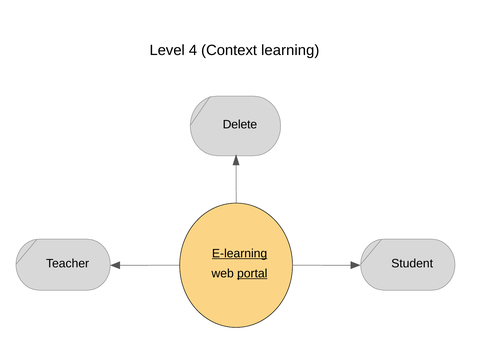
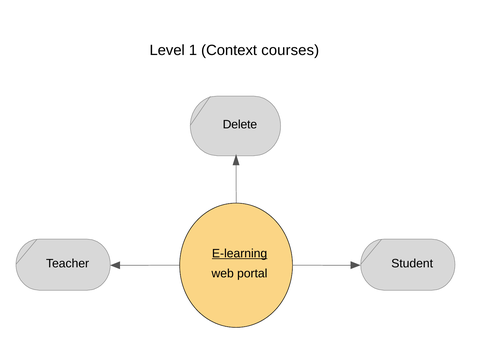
4: 4 -> 1 (193, 50)
learning: learning -> courses (290, 50)
portal underline: present -> none (252, 273)
